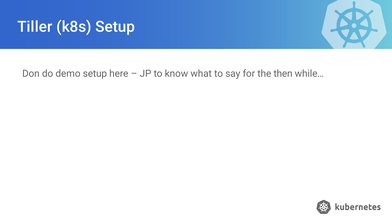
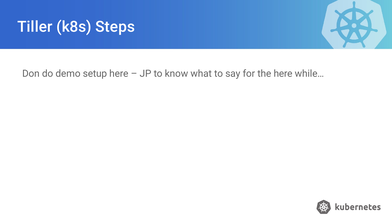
k8s Setup: Setup -> Steps (115, 27)
the then: then -> here (283, 73)
